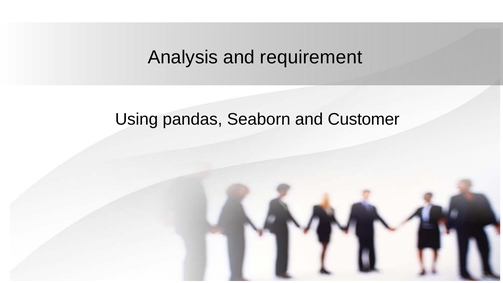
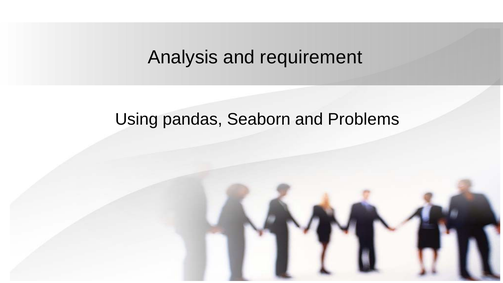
Customer: Customer -> Problems (364, 119)
